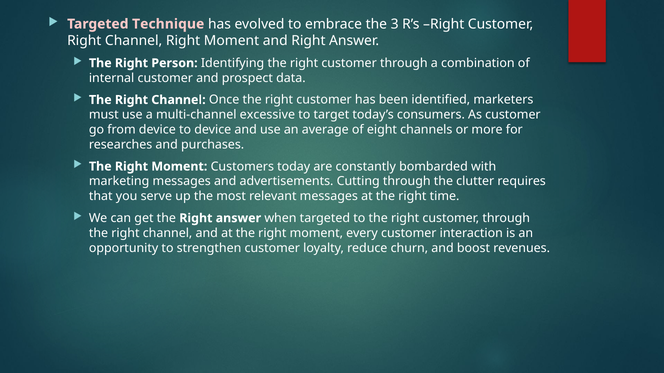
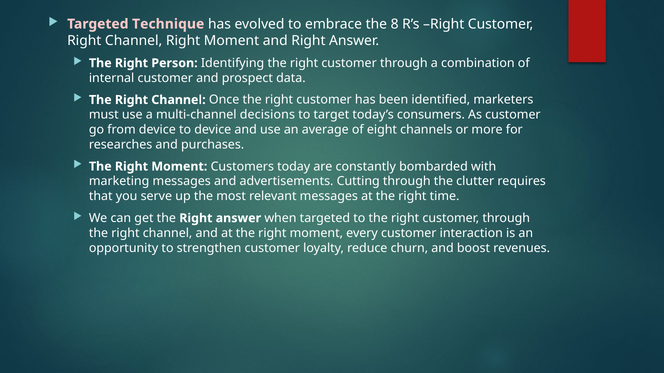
3: 3 -> 8 (395, 24)
excessive: excessive -> decisions (267, 115)
